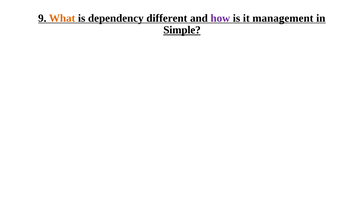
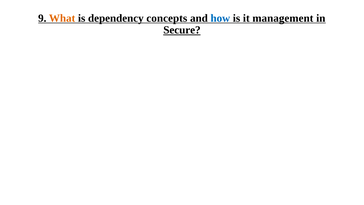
different: different -> concepts (167, 18)
how colour: purple -> blue (220, 18)
Simple: Simple -> Secure (182, 30)
